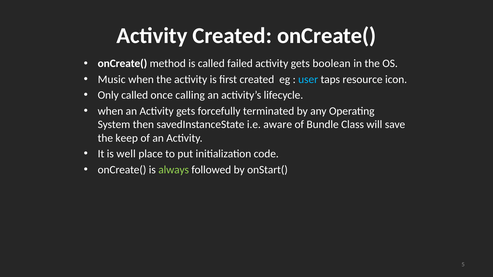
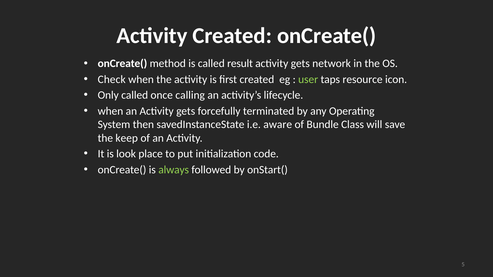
failed: failed -> result (240, 64)
boolean: boolean -> network (332, 64)
Music: Music -> Check (112, 79)
user colour: light blue -> light green (308, 79)
well: well -> look (126, 154)
